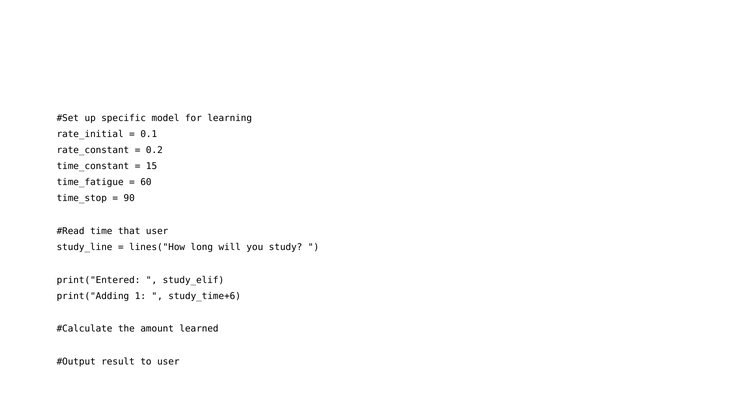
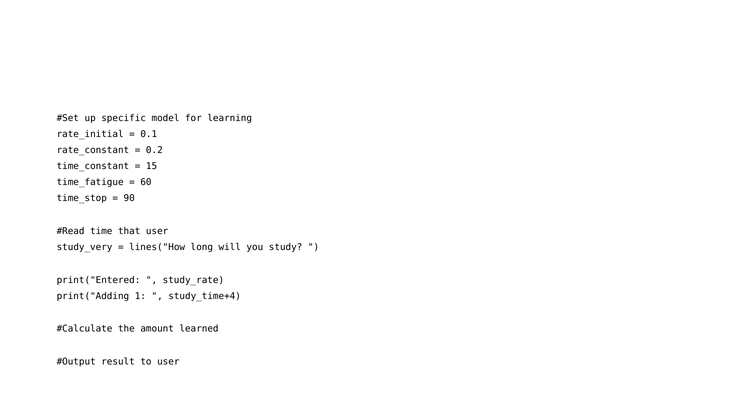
study_line: study_line -> study_very (85, 247)
study_elif: study_elif -> study_rate (193, 280)
study_time+6: study_time+6 -> study_time+4 (205, 296)
